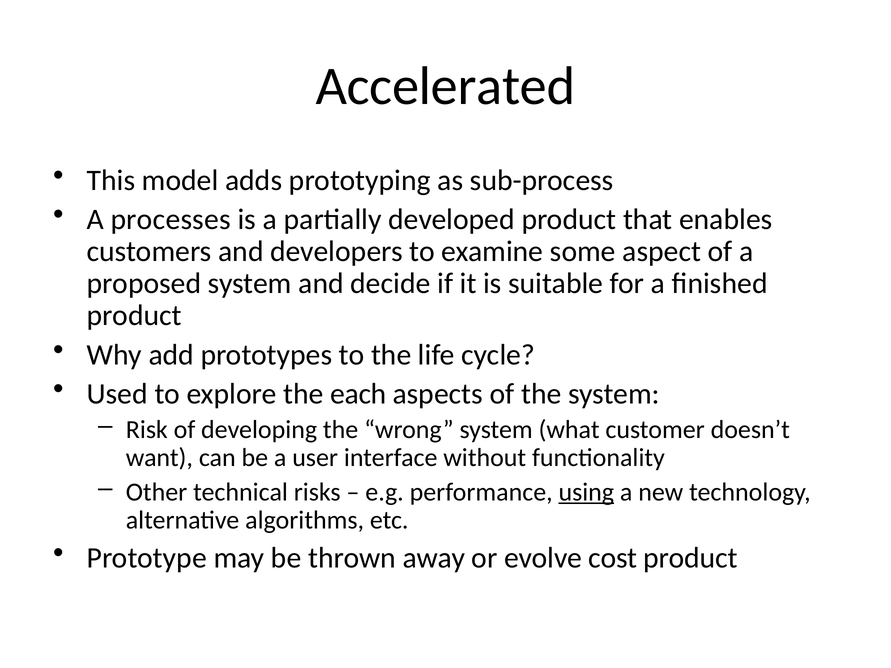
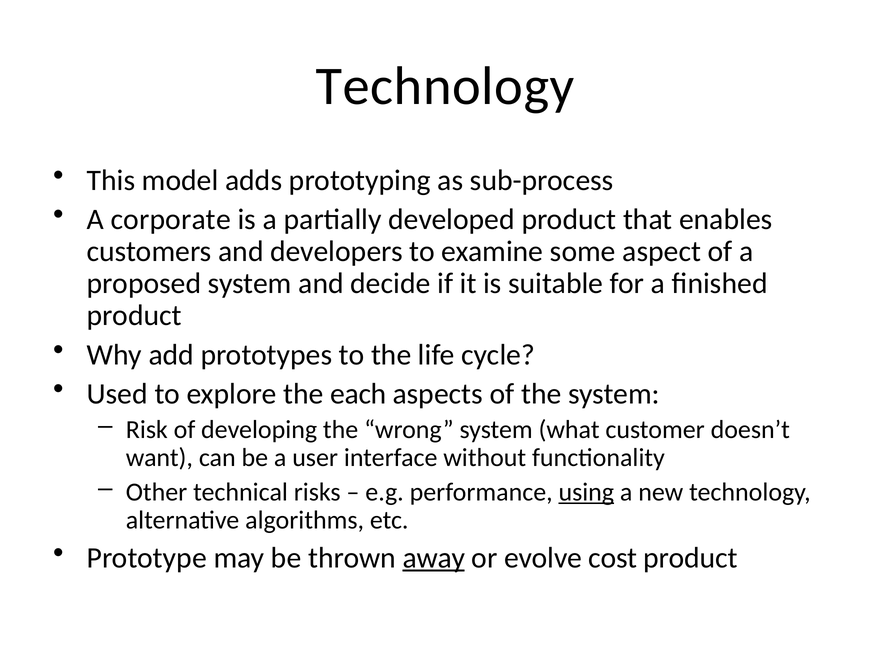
Accelerated: Accelerated -> Technology (445, 86)
processes: processes -> corporate (171, 219)
away underline: none -> present (434, 558)
